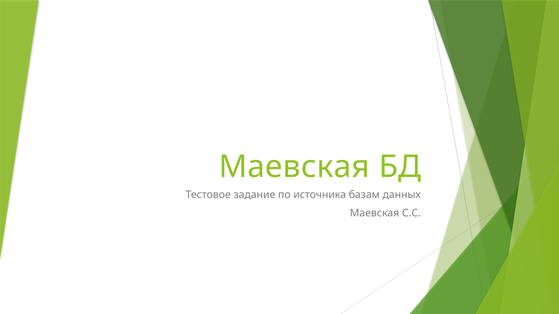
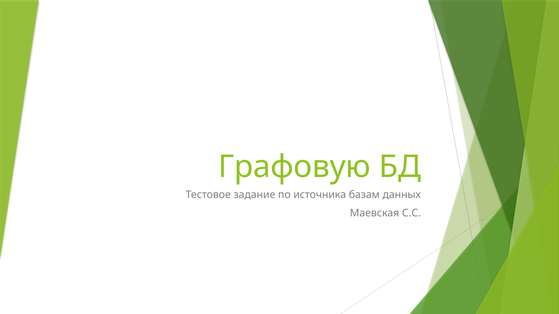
Маевская: Маевская -> Графовую (294, 167)
